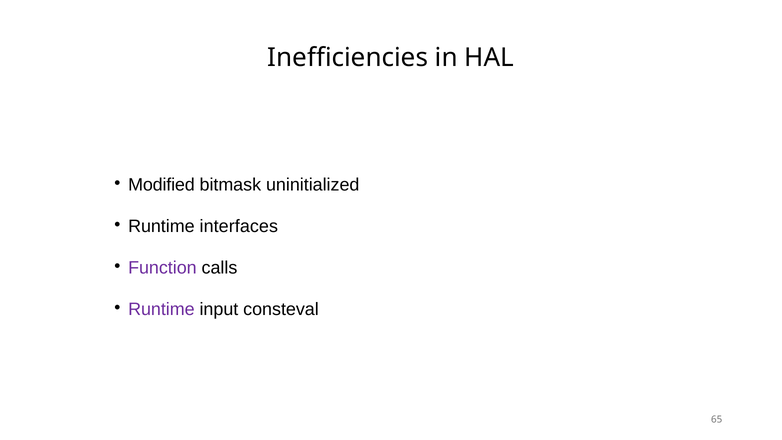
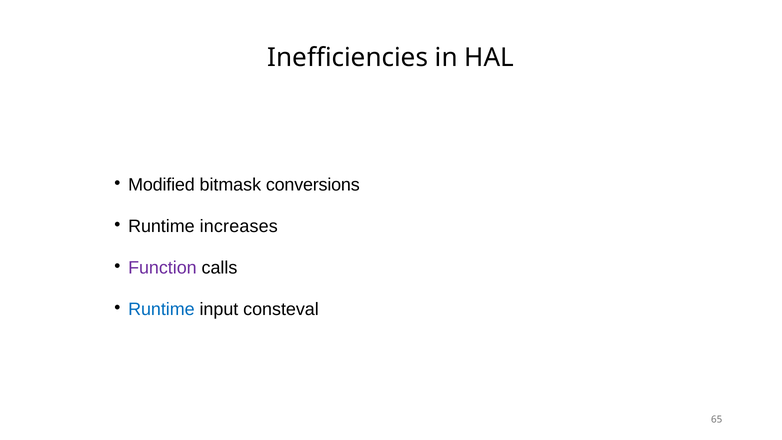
uninitialized: uninitialized -> conversions (313, 185)
interfaces: interfaces -> increases (239, 226)
Runtime colour: purple -> blue (161, 309)
